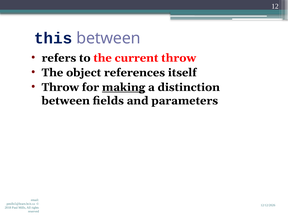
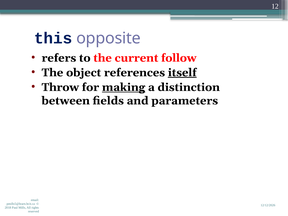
this between: between -> opposite (108, 38)
current throw: throw -> follow (179, 58)
itself underline: none -> present (182, 73)
